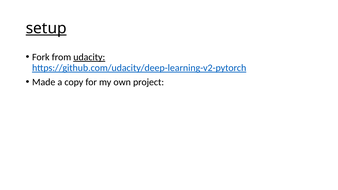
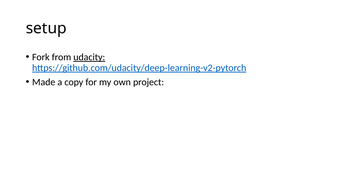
setup underline: present -> none (46, 28)
